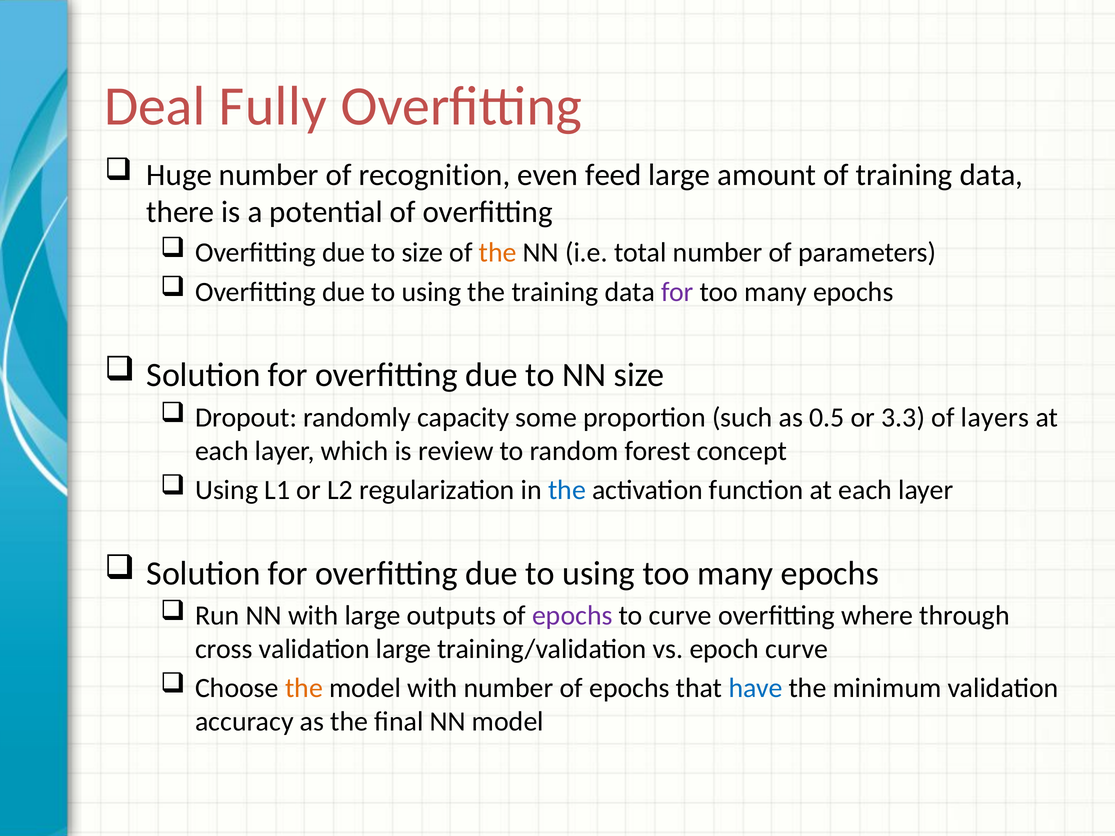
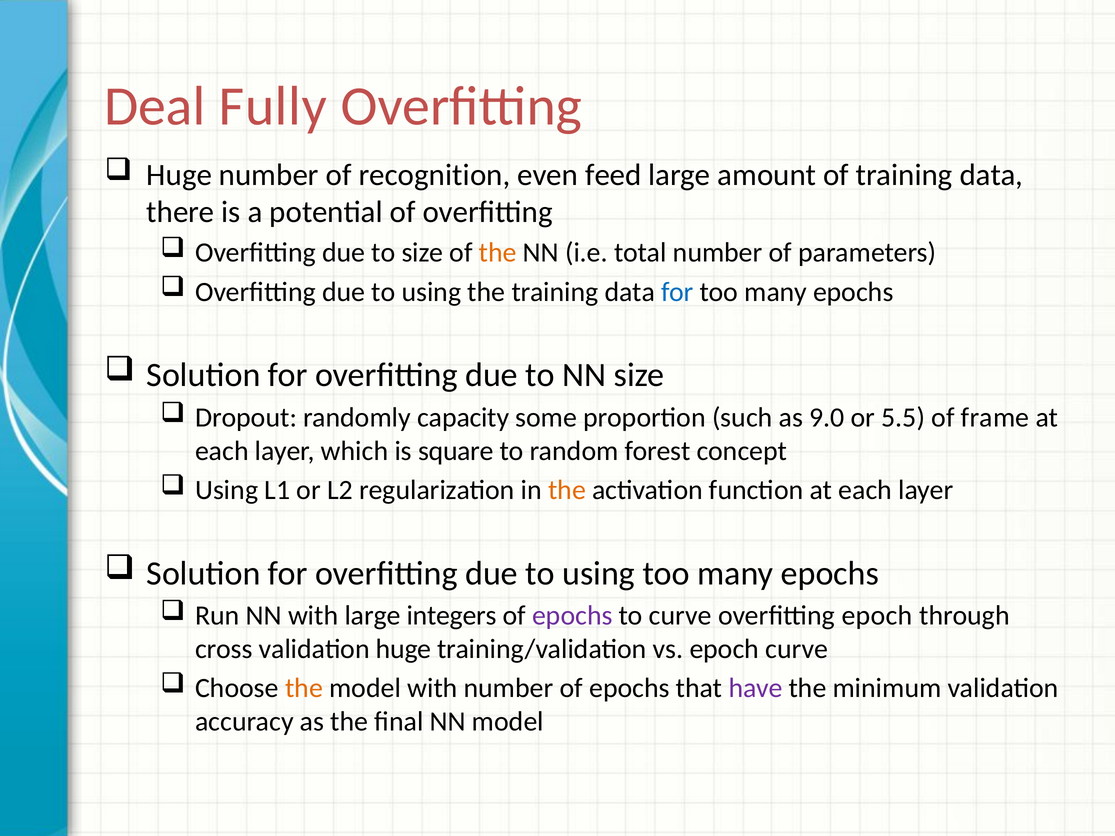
for colour: purple -> blue (677, 292)
0.5: 0.5 -> 9.0 (827, 418)
3.3: 3.3 -> 5.5 (903, 418)
layers: layers -> frame (995, 418)
review: review -> square (456, 451)
the colour: blue -> orange (567, 490)
outputs: outputs -> integers (452, 616)
overfitting where: where -> epoch (877, 616)
validation large: large -> huge (404, 649)
have colour: blue -> purple (756, 688)
